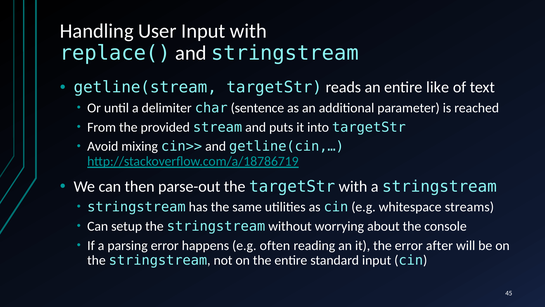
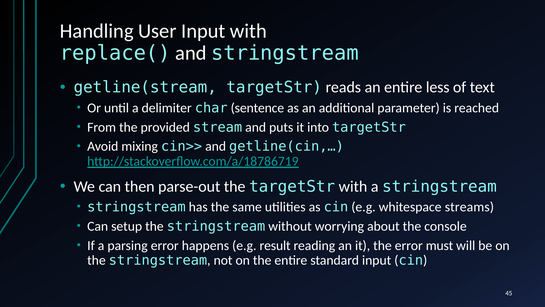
like: like -> less (438, 87)
often: often -> result (275, 245)
after: after -> must (440, 245)
